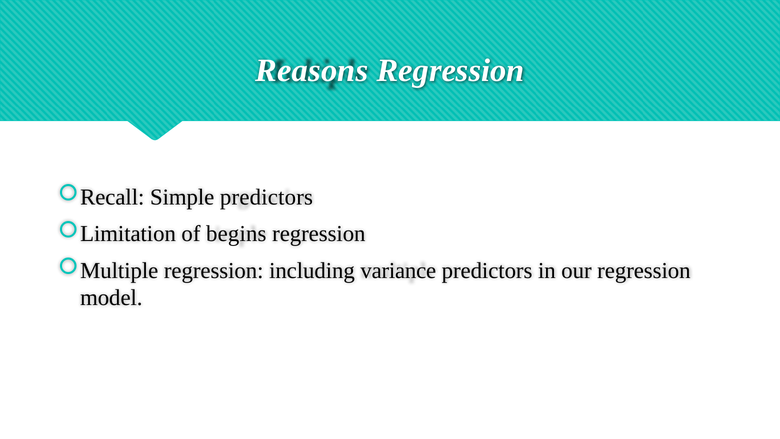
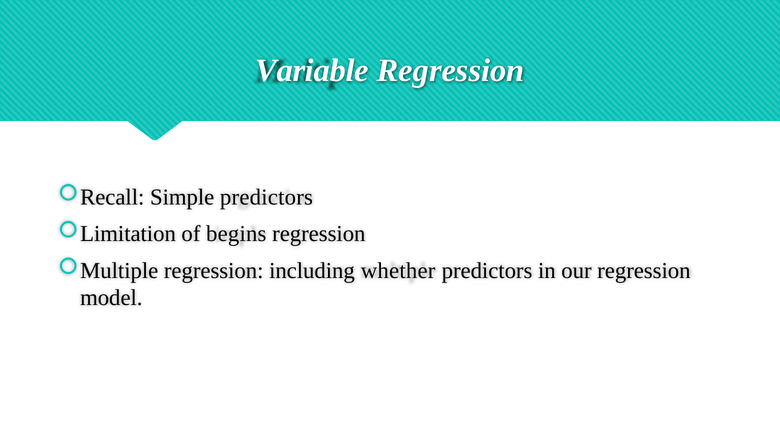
Reasons: Reasons -> Variable (312, 71)
variance: variance -> whether (398, 270)
